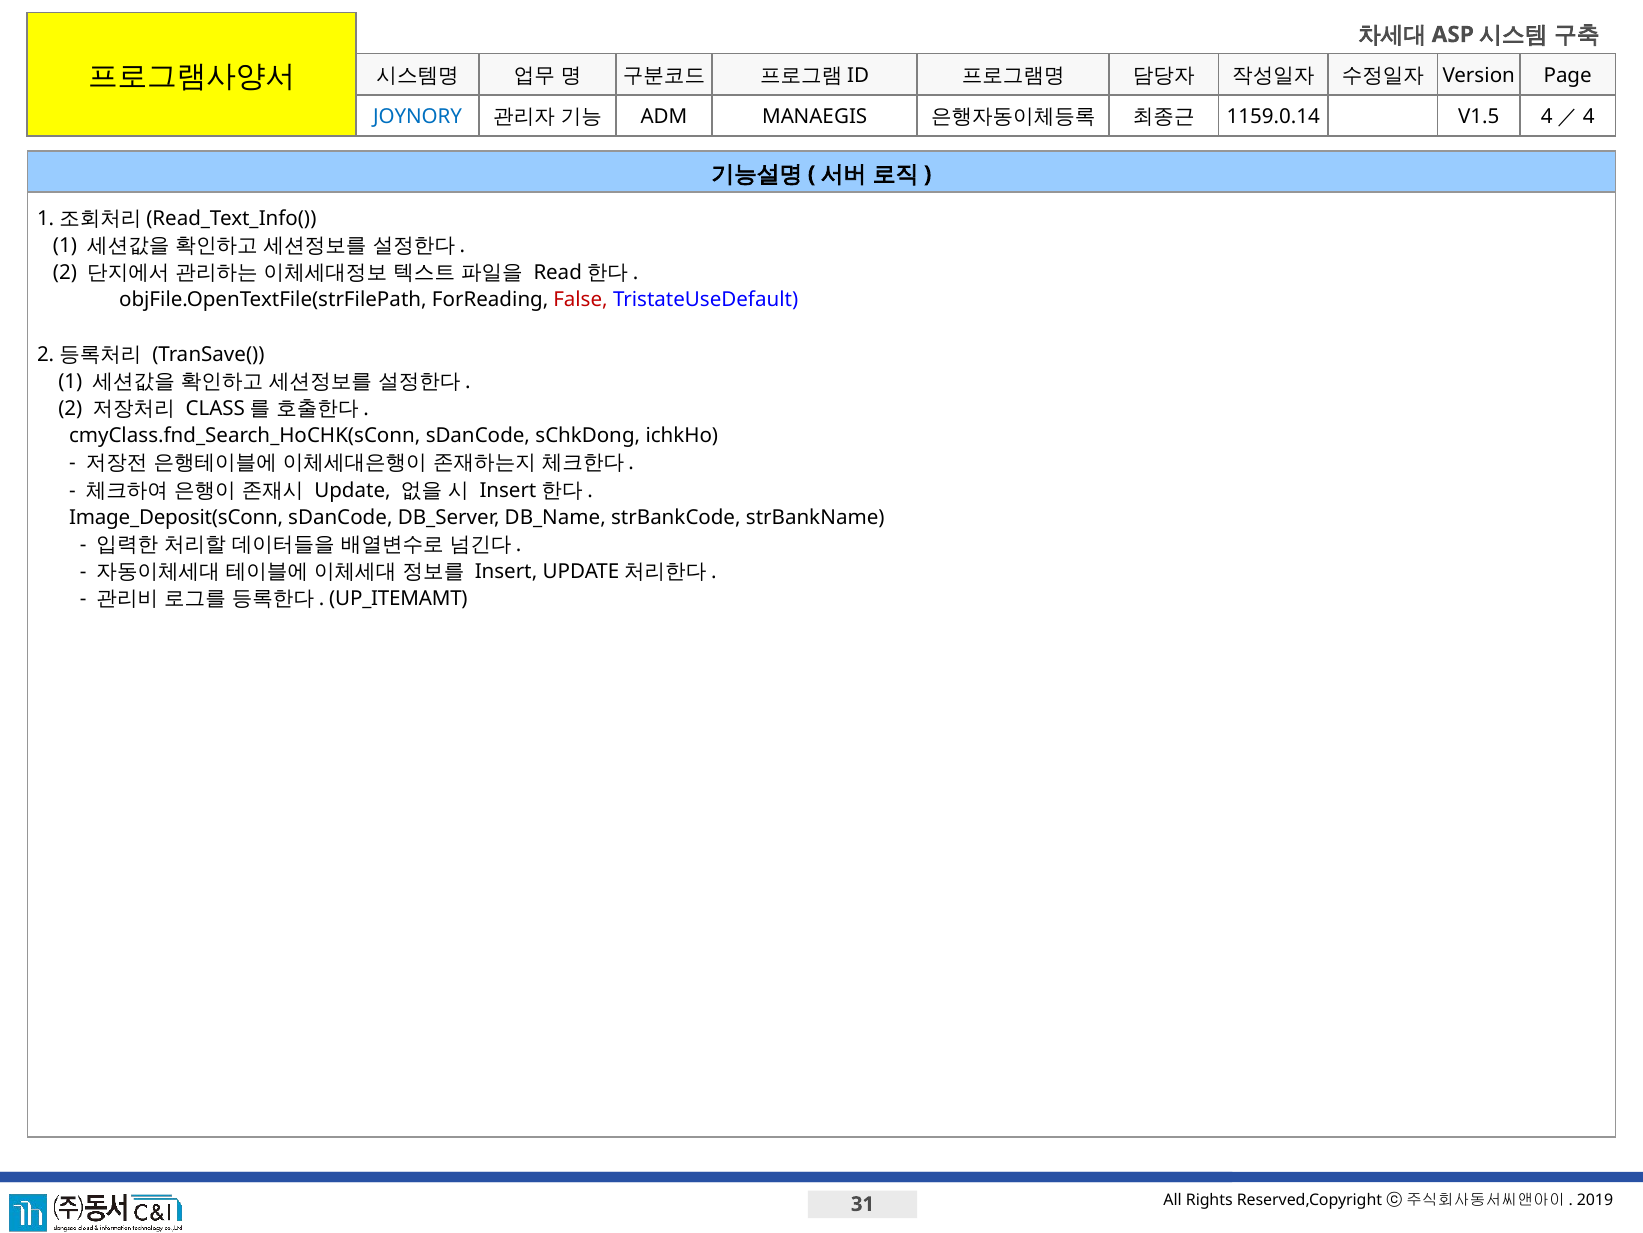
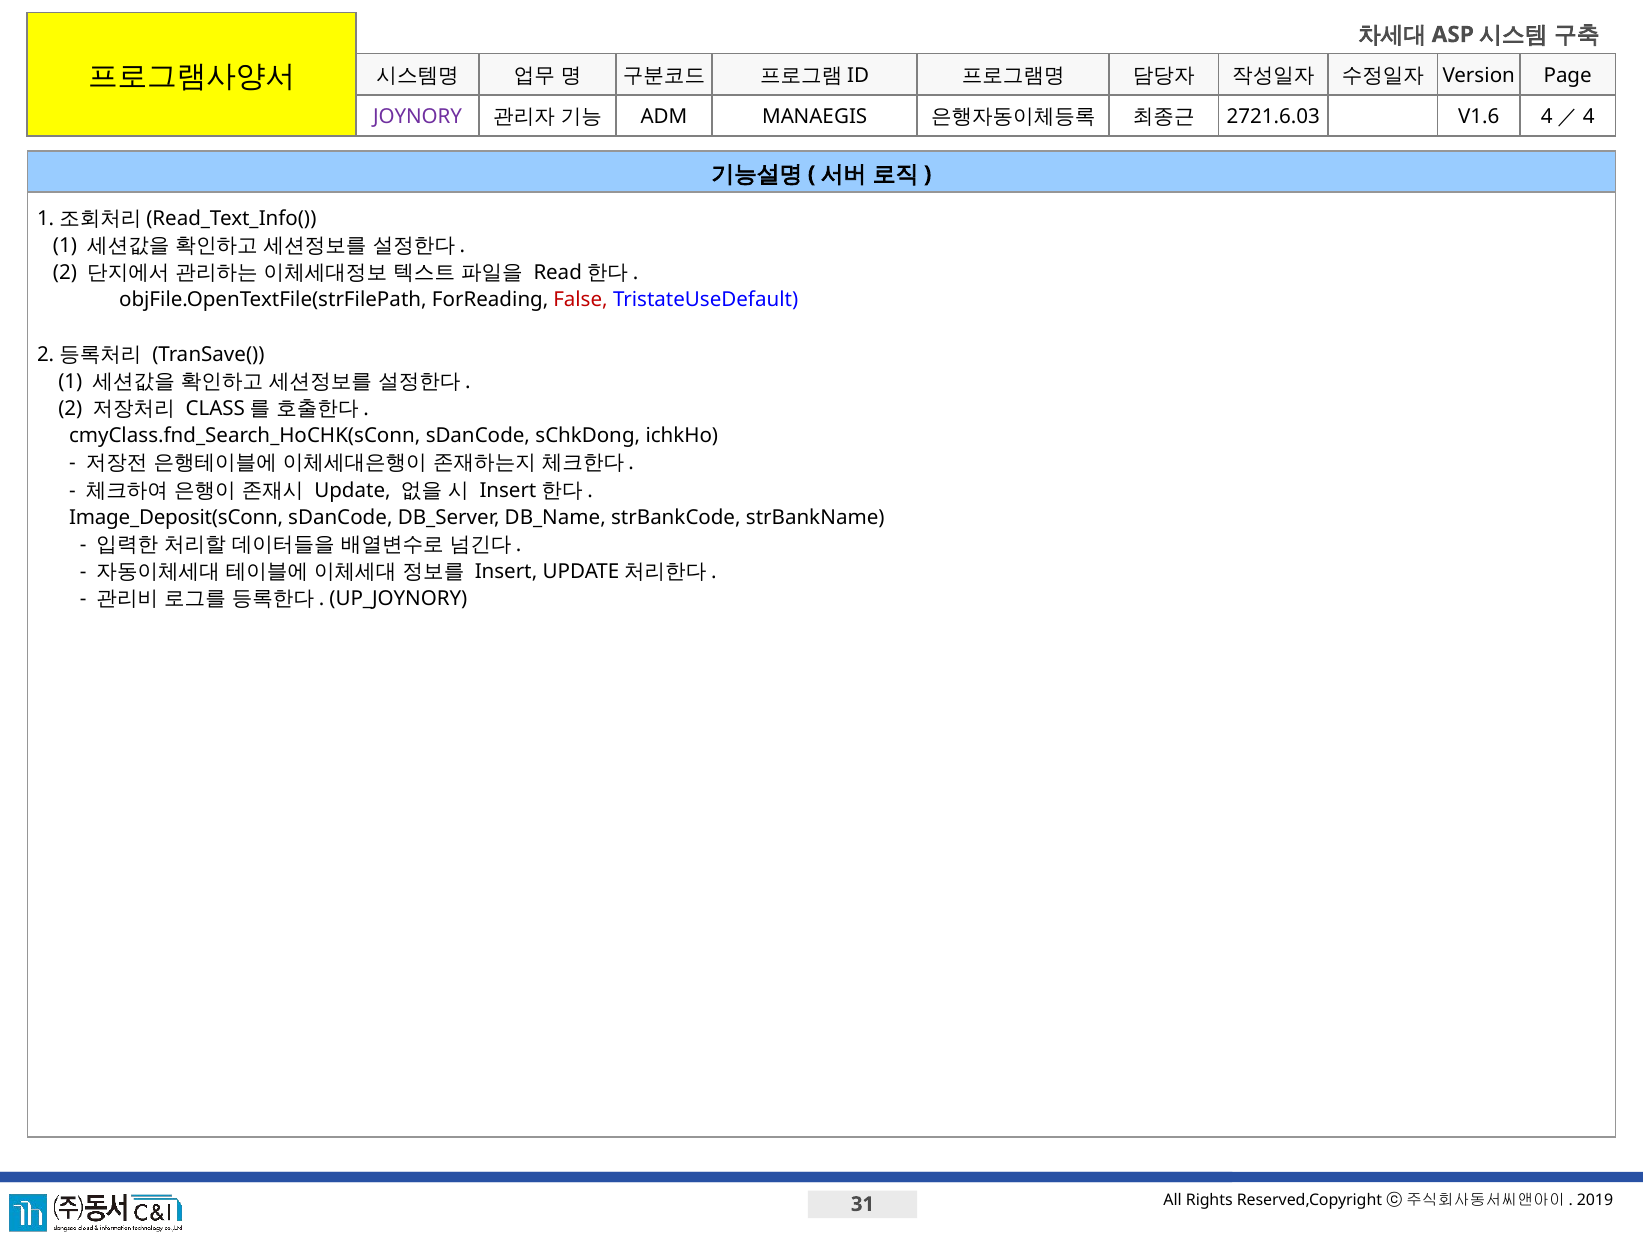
1159.0.14: 1159.0.14 -> 2721.6.03 (1273, 117)
V1.5: V1.5 -> V1.6 (1479, 117)
JOYNORY colour: blue -> purple (418, 117)
UP_ITEMAMT: UP_ITEMAMT -> UP_JOYNORY (398, 599)
